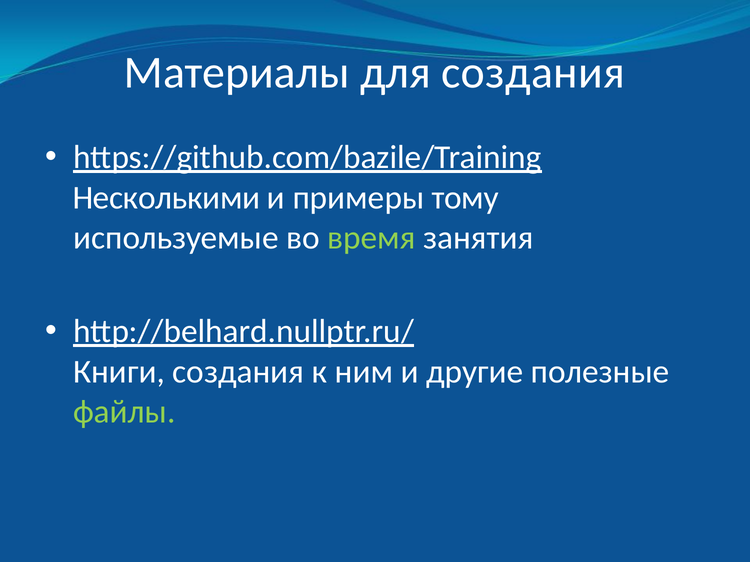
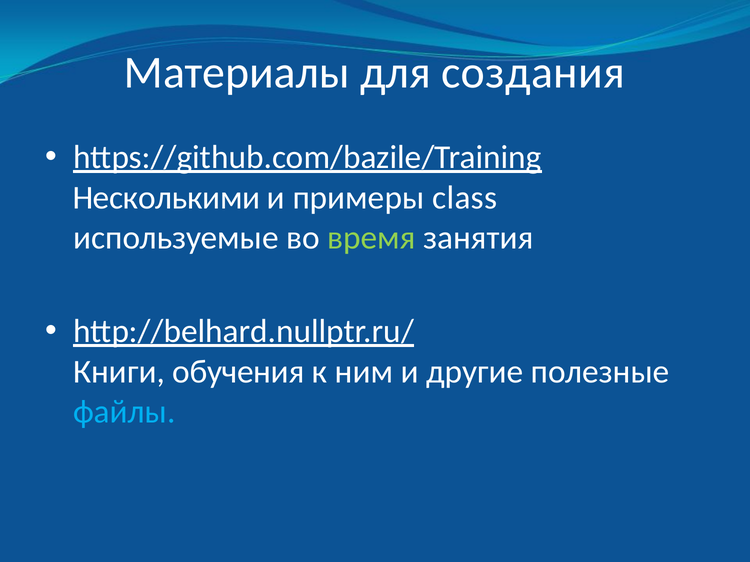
тому: тому -> class (465, 198)
Книги создания: создания -> обучения (238, 372)
файлы colour: light green -> light blue (124, 412)
